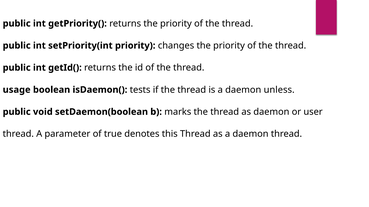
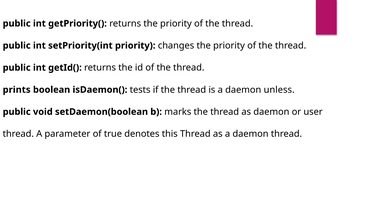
usage: usage -> prints (17, 90)
